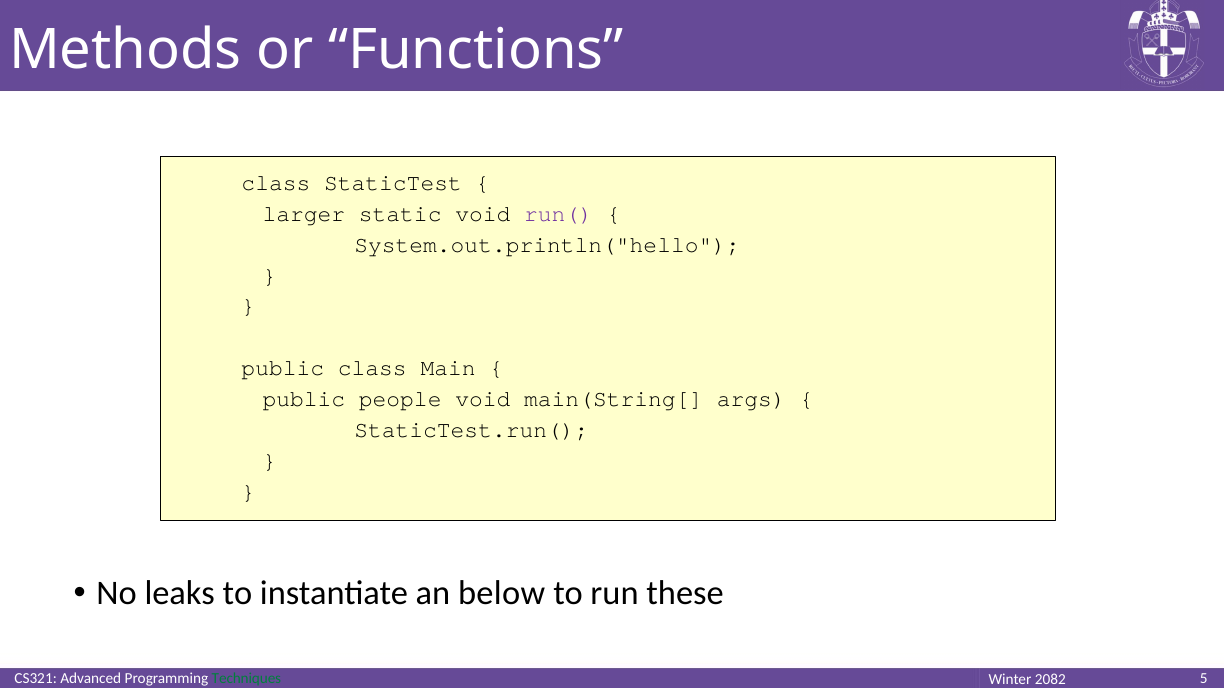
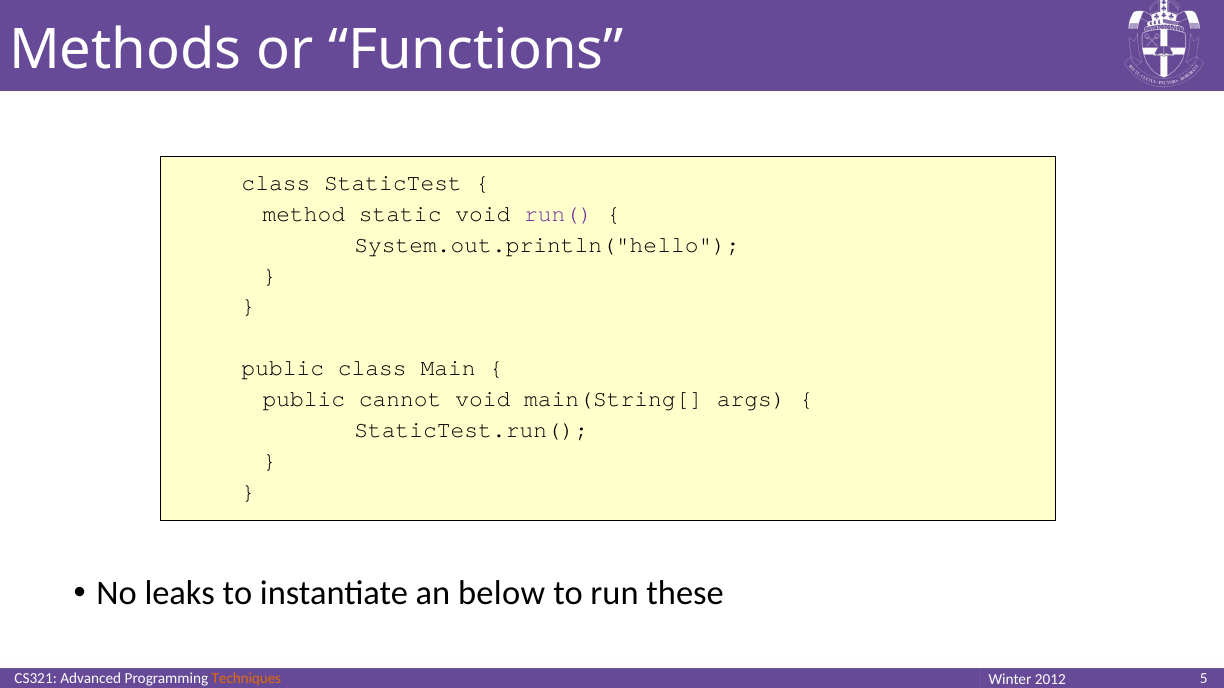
larger: larger -> method (304, 214)
people: people -> cannot (400, 399)
Techniques colour: green -> orange (246, 679)
2082: 2082 -> 2012 (1050, 679)
